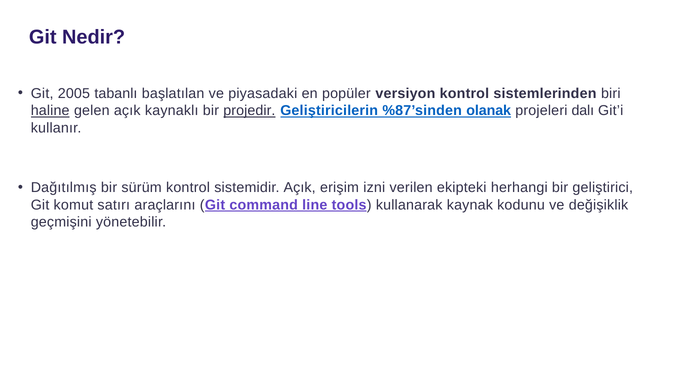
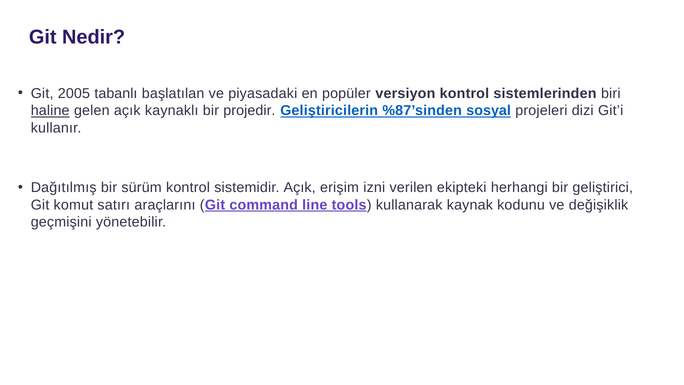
projedir underline: present -> none (249, 111)
olanak: olanak -> sosyal (489, 111)
dalı: dalı -> dizi (583, 111)
